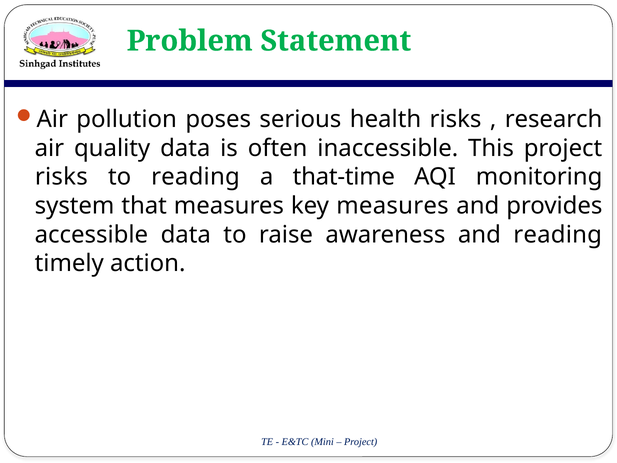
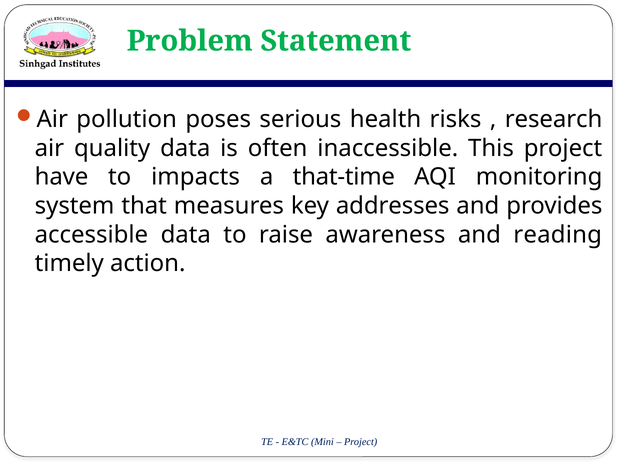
risks: risks -> have (62, 177)
to reading: reading -> impacts (196, 177)
key measures: measures -> addresses (393, 206)
